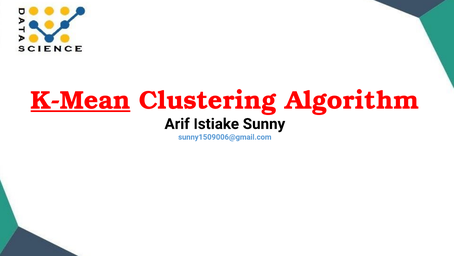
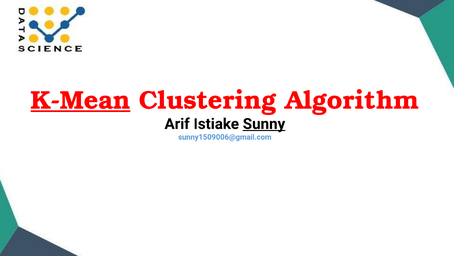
Sunny underline: none -> present (264, 124)
